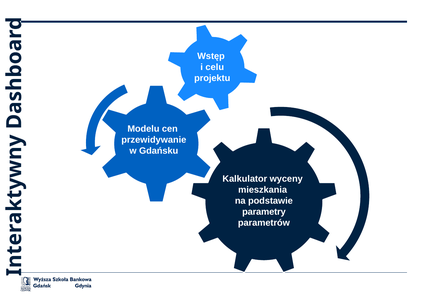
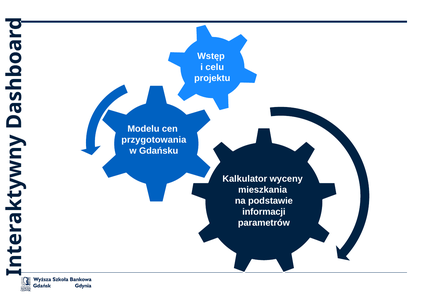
przewidywanie: przewidywanie -> przygotowania (154, 140)
parametry: parametry -> informacji (264, 212)
